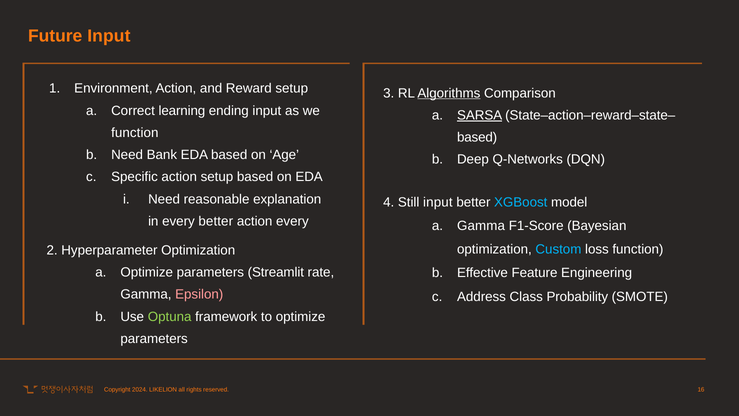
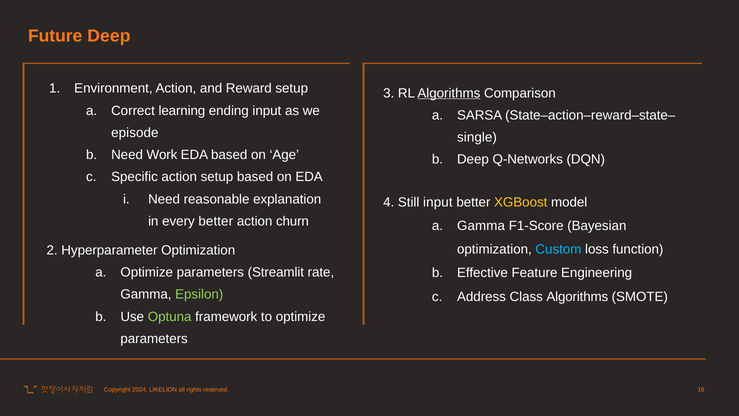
Future Input: Input -> Deep (109, 36)
SARSA underline: present -> none (480, 115)
function: function -> episode (135, 133)
based: based -> single (477, 137)
Bank: Bank -> Work (162, 155)
XGBoost colour: light blue -> yellow (521, 202)
action every: every -> churn (292, 221)
Epsilon colour: pink -> light green (199, 294)
Class Probability: Probability -> Algorithms (577, 296)
